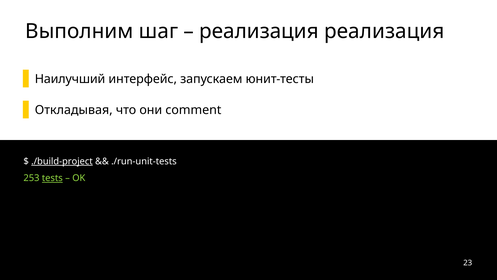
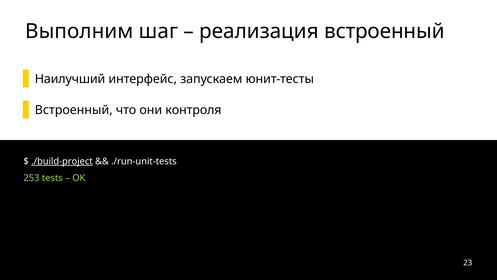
реализация реализация: реализация -> встроенный (384, 31)
Откладывая: Откладывая -> Встроенный (74, 110)
comment: comment -> контроля (193, 110)
tests underline: present -> none (52, 178)
